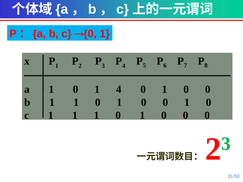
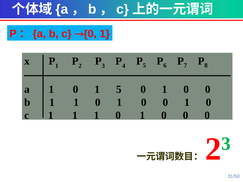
1 4: 4 -> 5 (119, 90)
